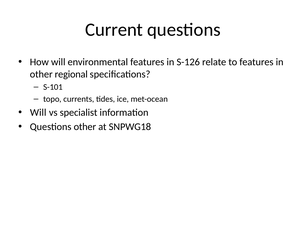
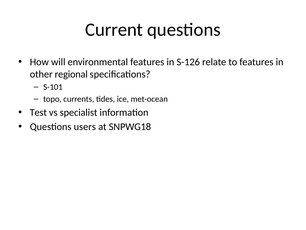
Will: Will -> Test (38, 112)
Questions other: other -> users (85, 127)
